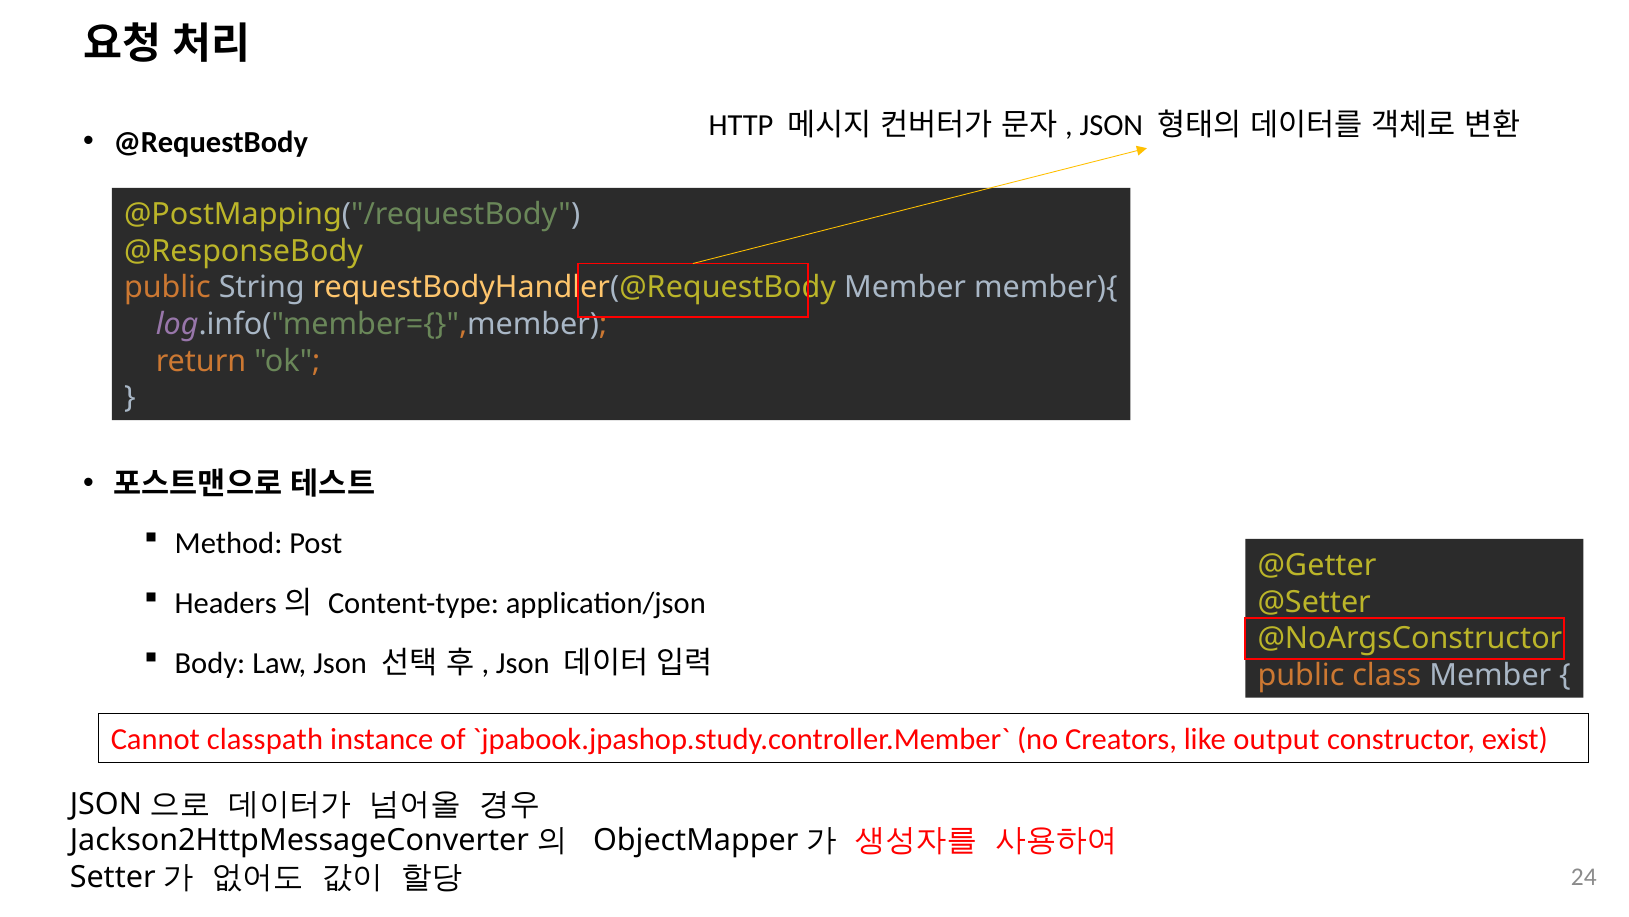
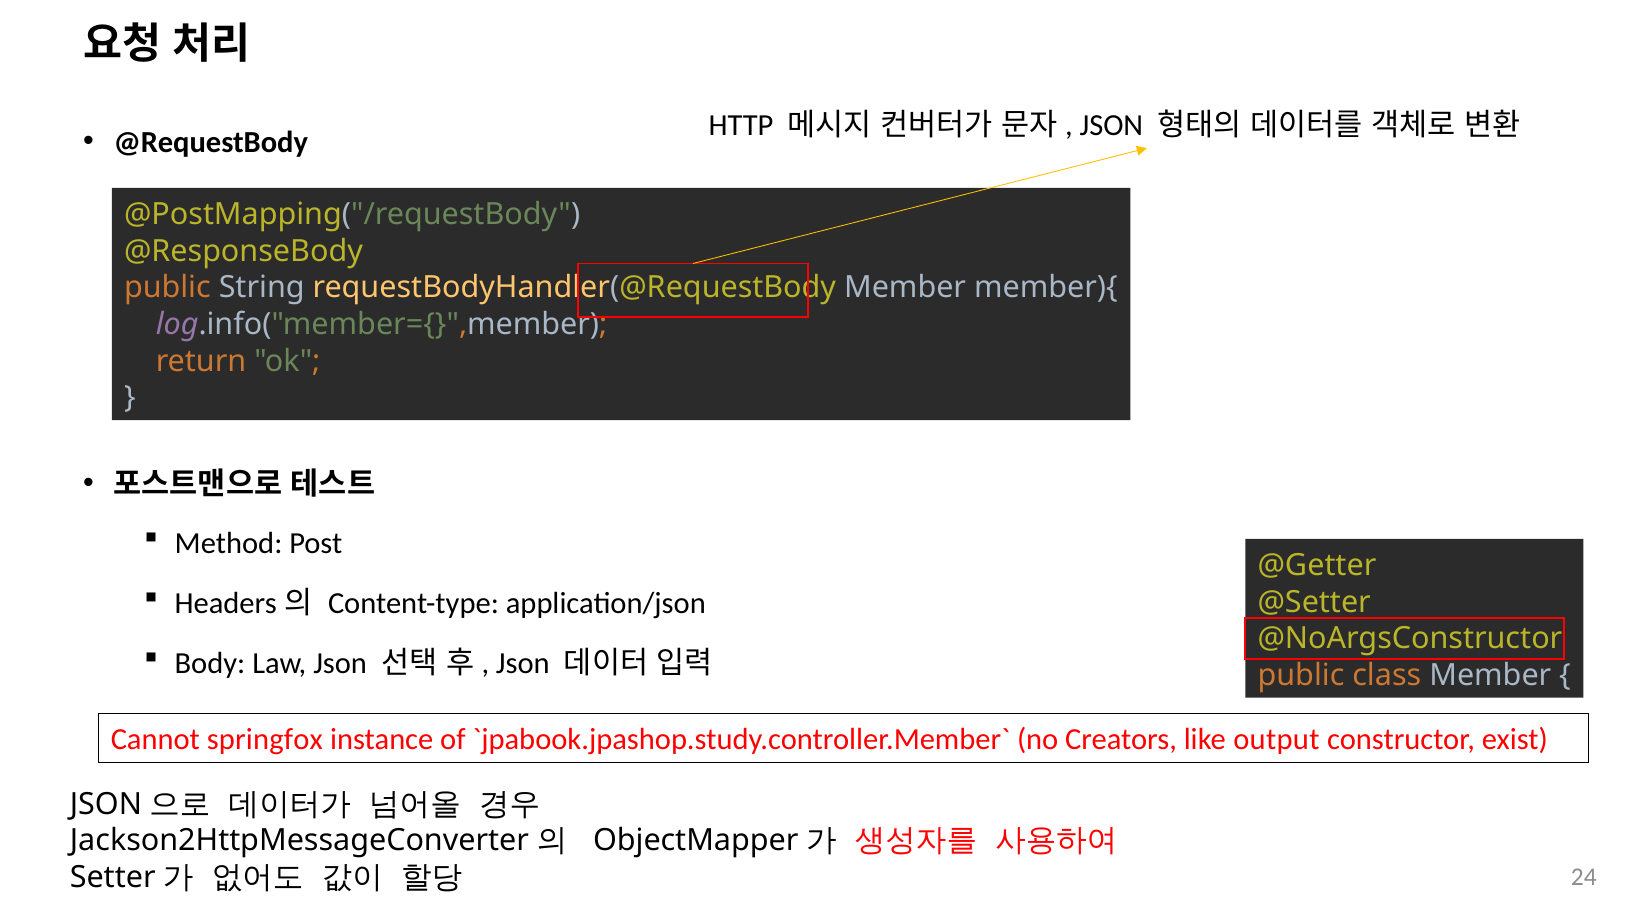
classpath: classpath -> springfox (265, 739)
